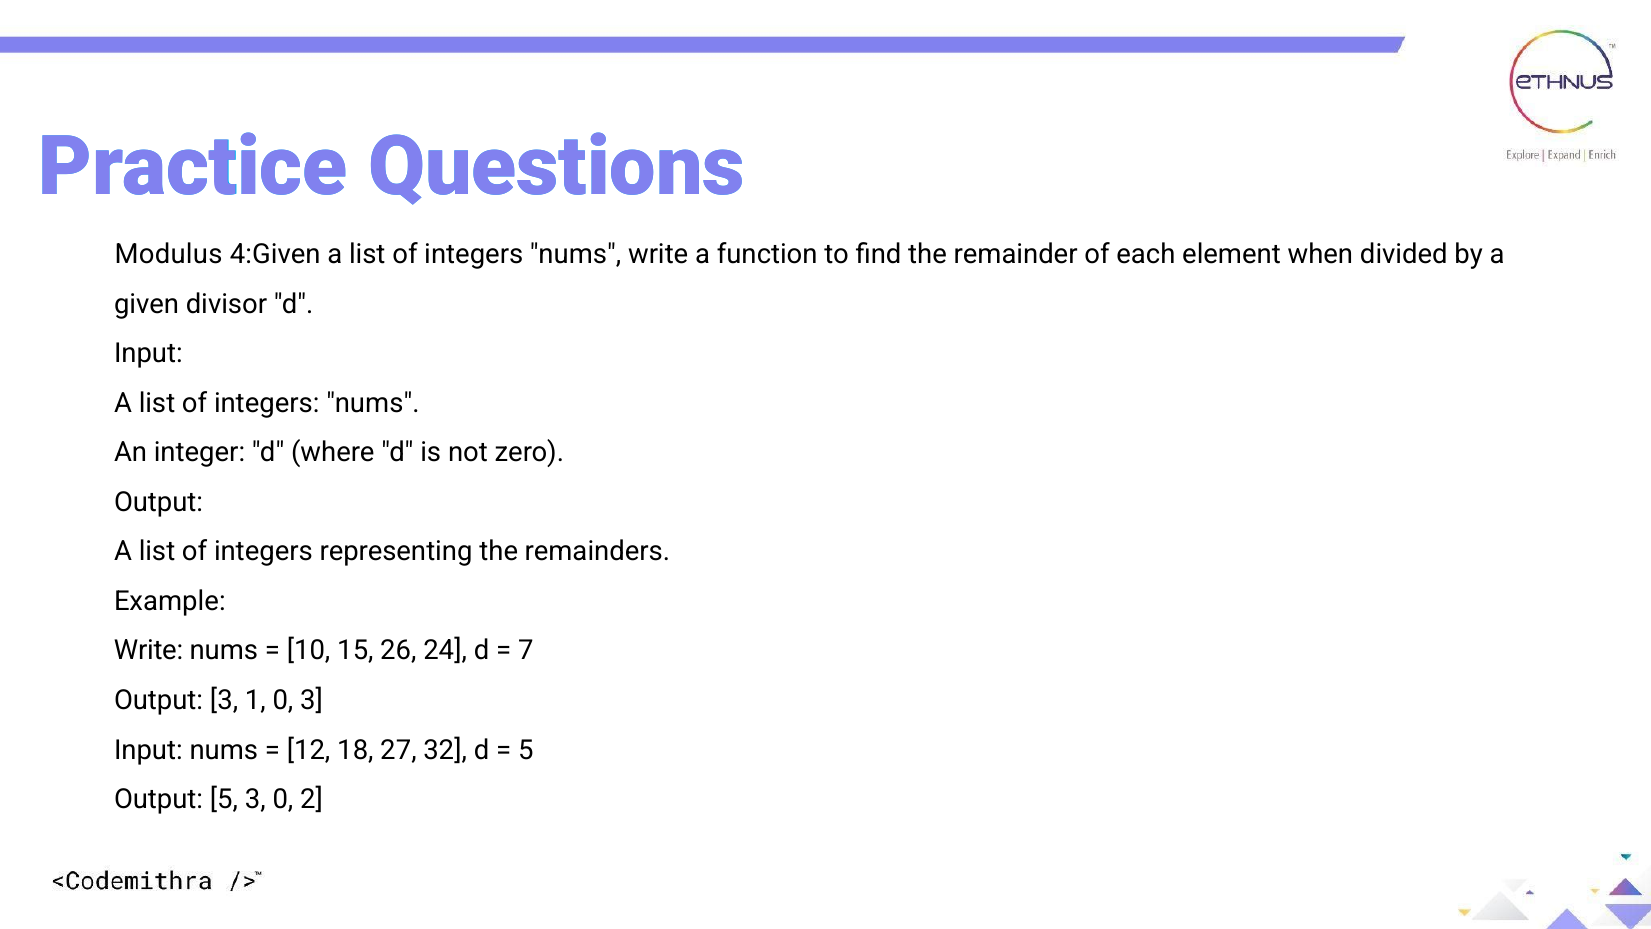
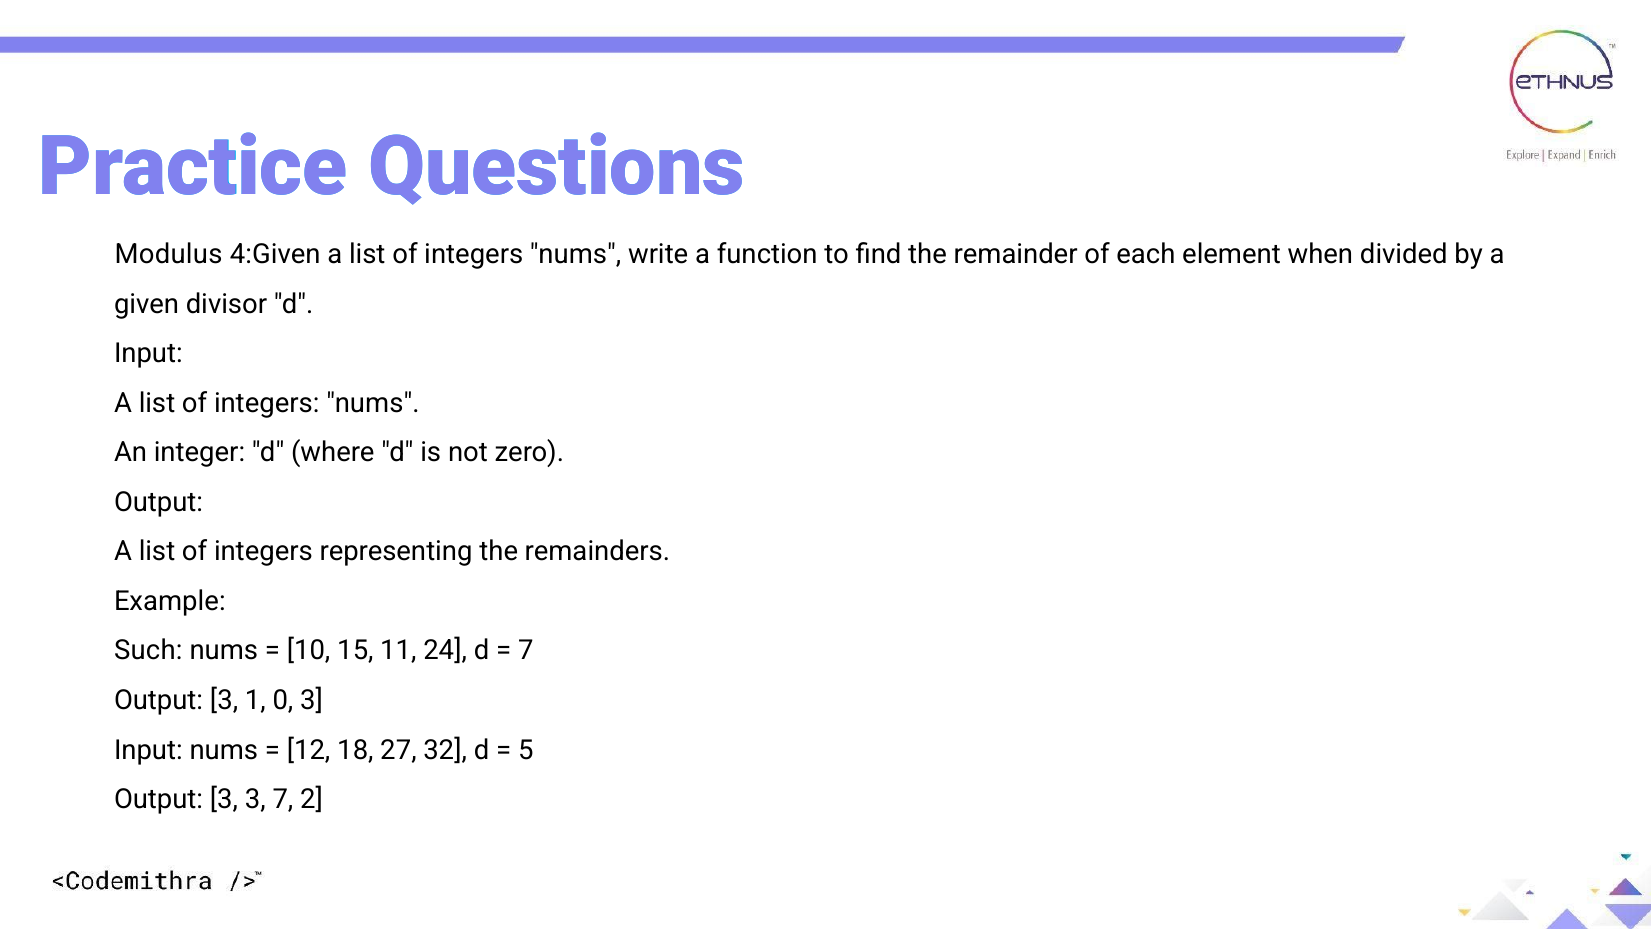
Write: Write -> Such (148, 651)
26: 26 -> 11 (398, 651)
5: 5 -> 3 (224, 799)
3 0: 0 -> 7 (283, 799)
